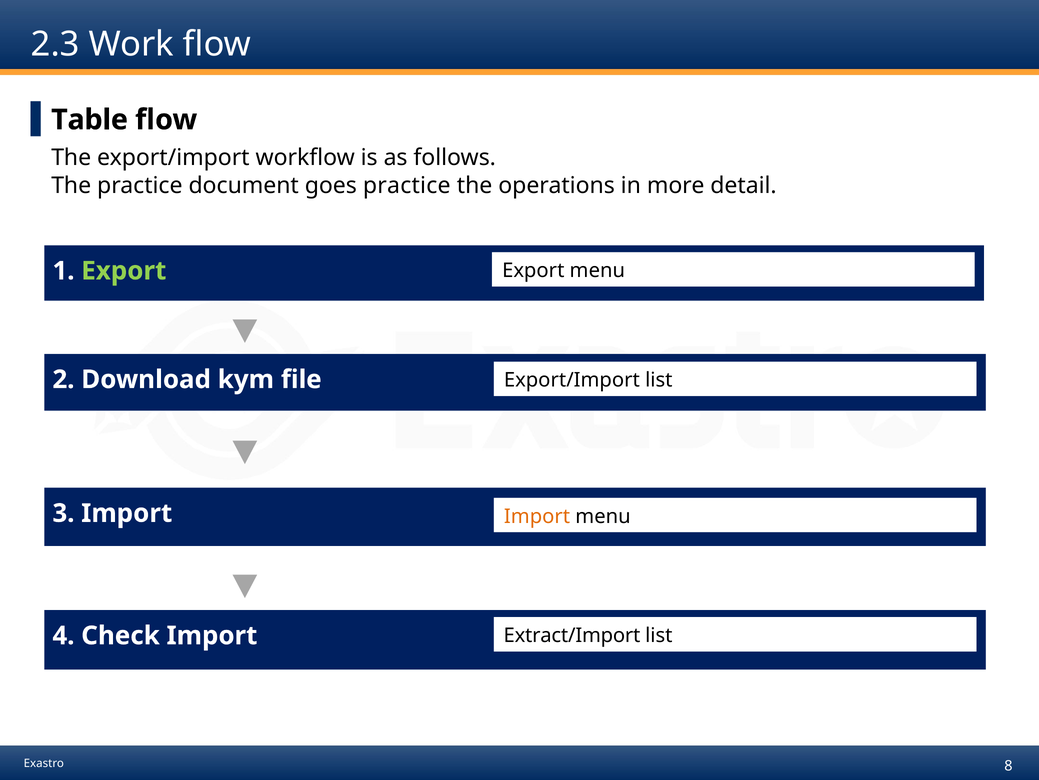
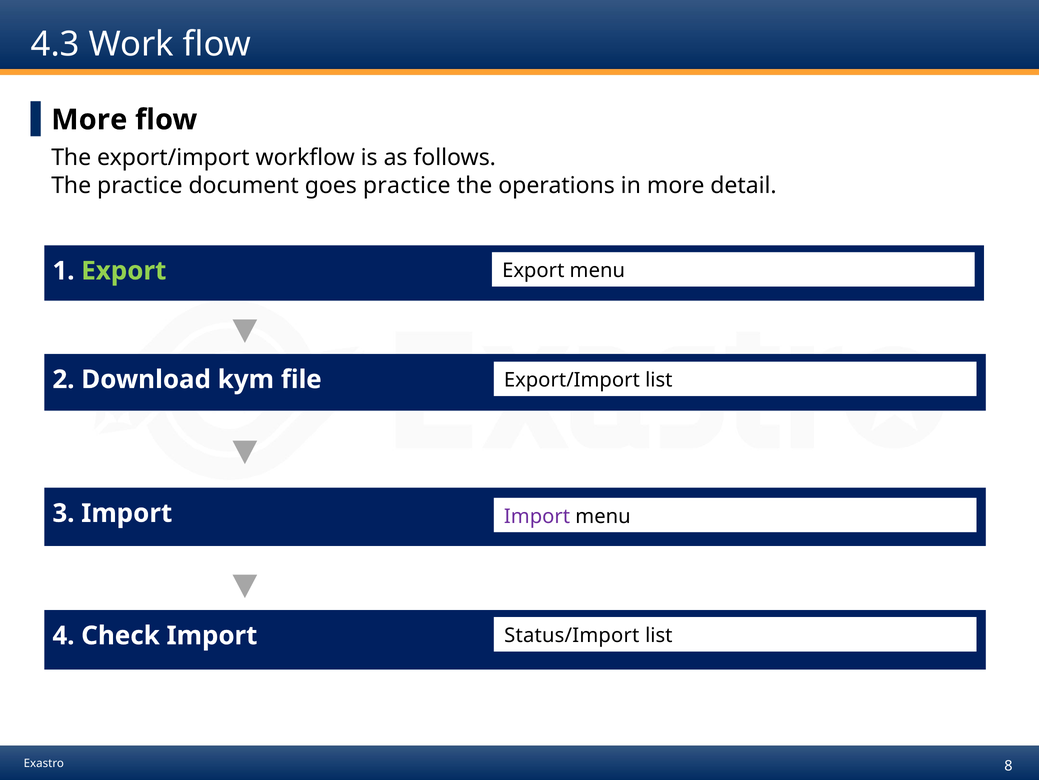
2.3: 2.3 -> 4.3 (55, 44)
Table: Table -> More (89, 120)
Import colour: orange -> purple (537, 516)
Extract/Import: Extract/Import -> Status/Import (572, 635)
